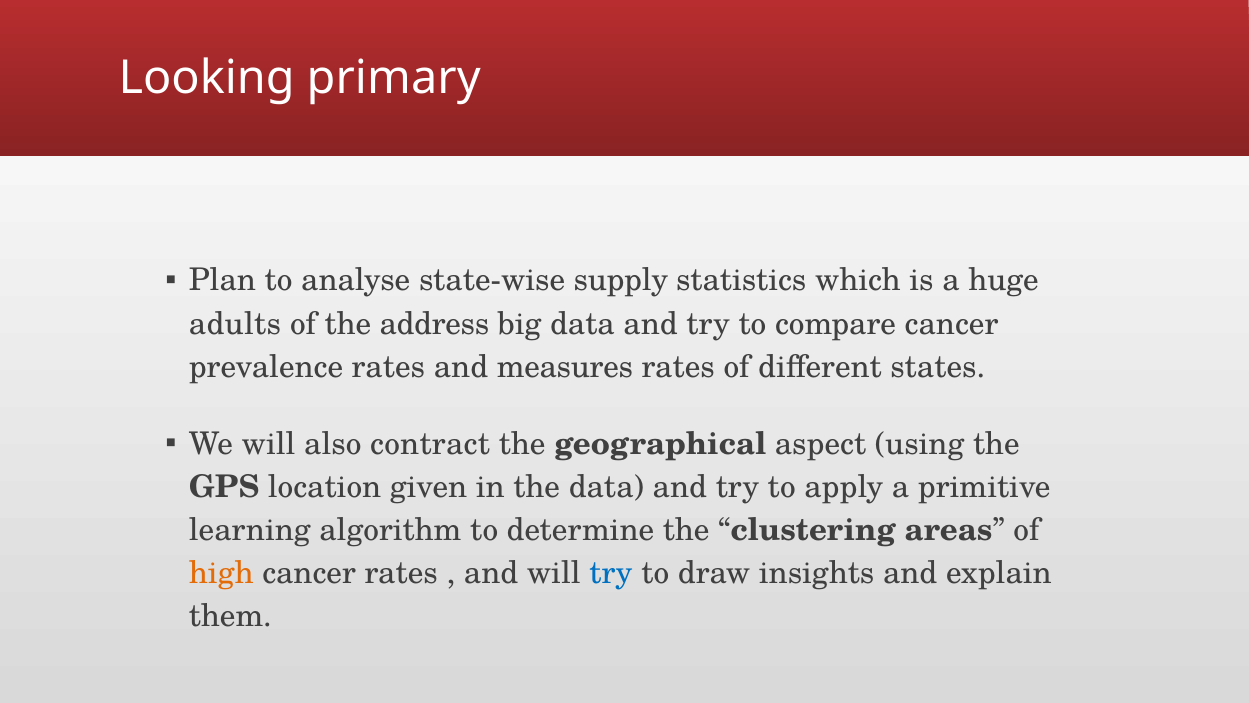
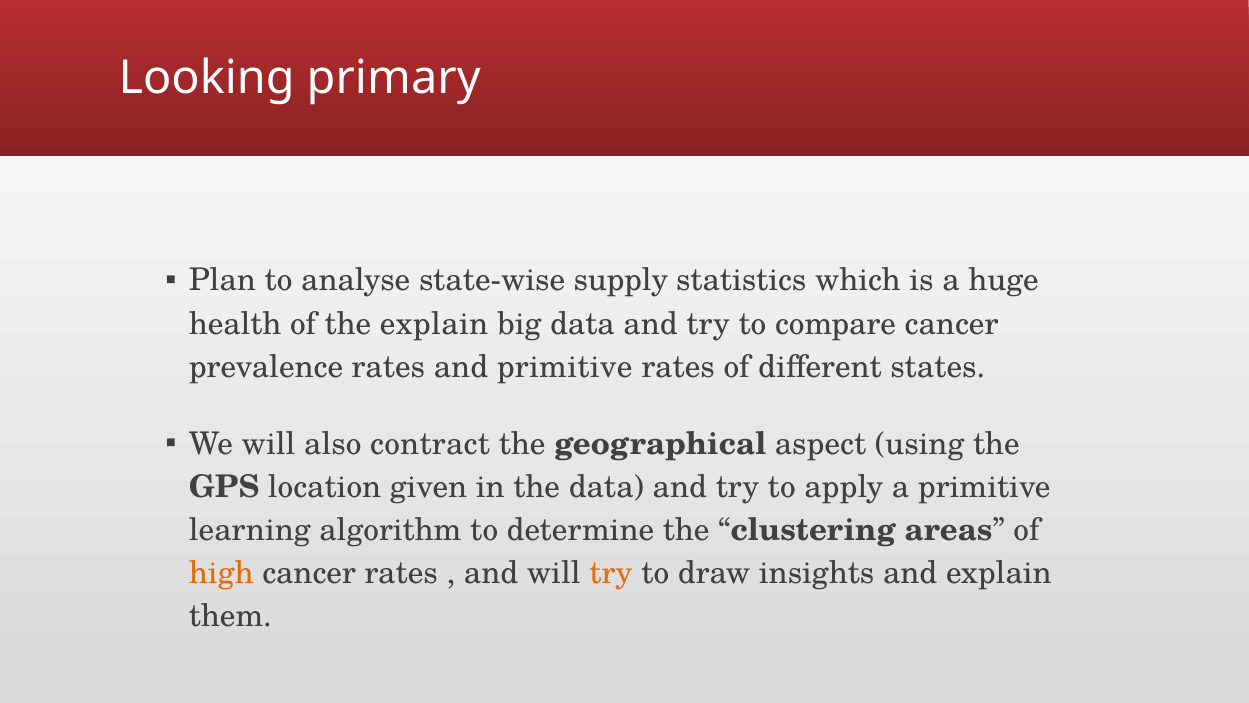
adults: adults -> health (235, 324)
the address: address -> explain (434, 324)
and measures: measures -> primitive (565, 367)
try colour: blue -> orange (611, 573)
